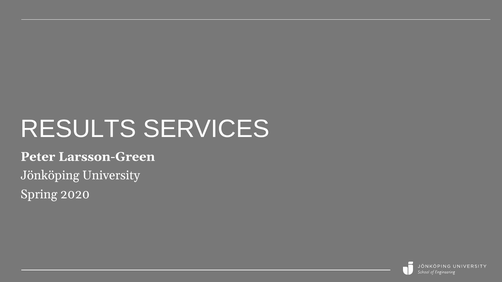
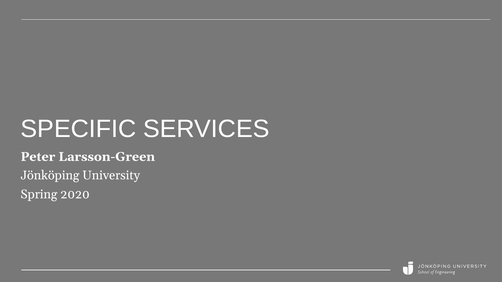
RESULTS: RESULTS -> SPECIFIC (78, 129)
